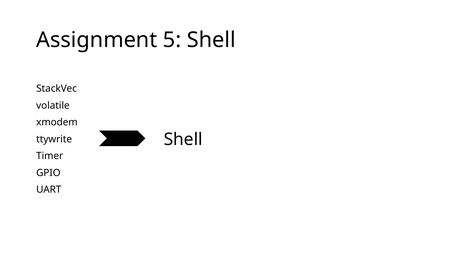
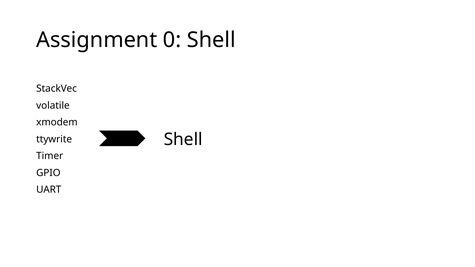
5: 5 -> 0 (172, 40)
